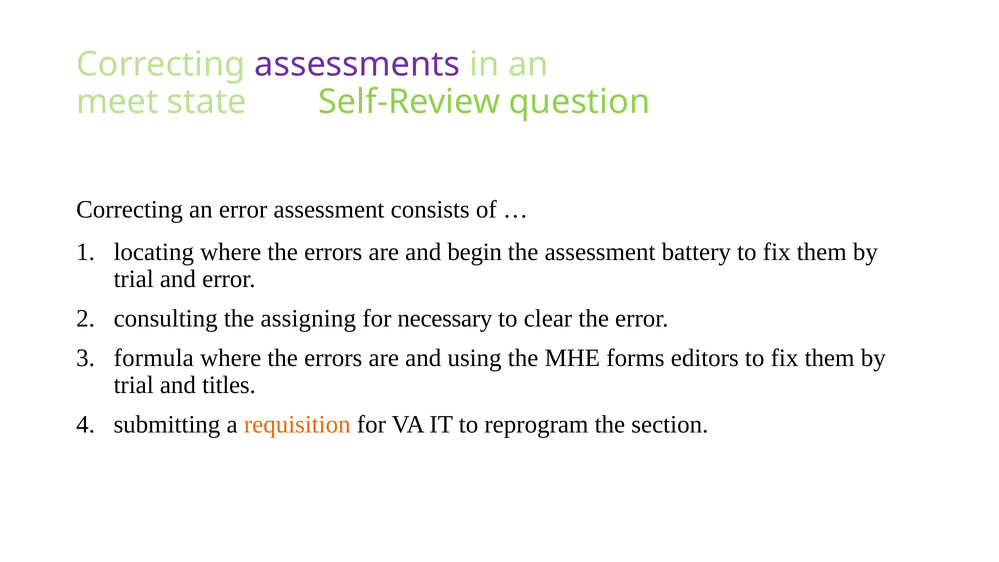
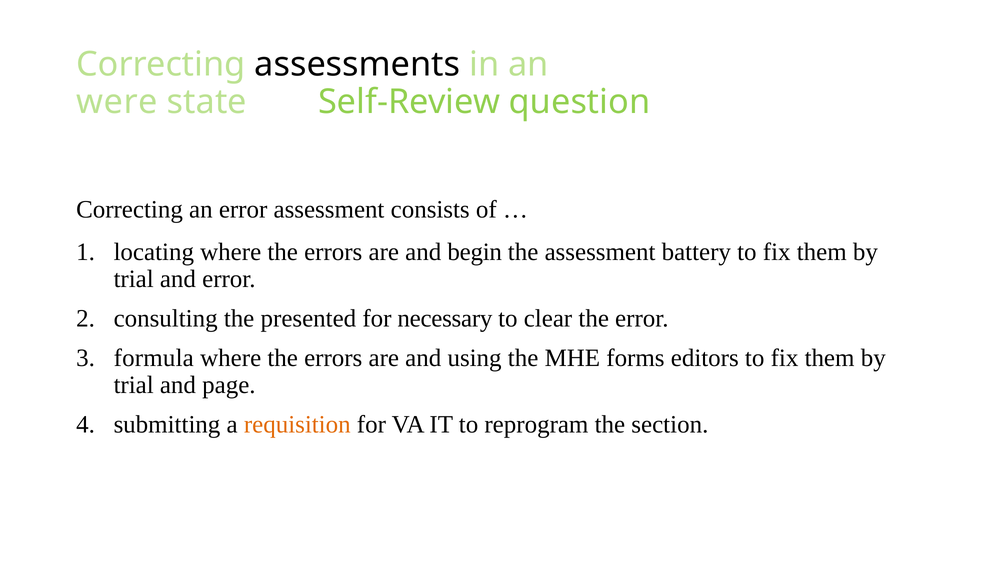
assessments colour: purple -> black (357, 65)
meet: meet -> were (117, 102)
assigning: assigning -> presented (308, 319)
titles: titles -> page (229, 385)
